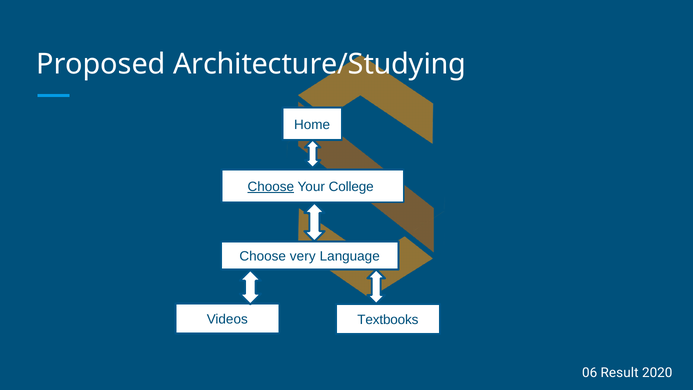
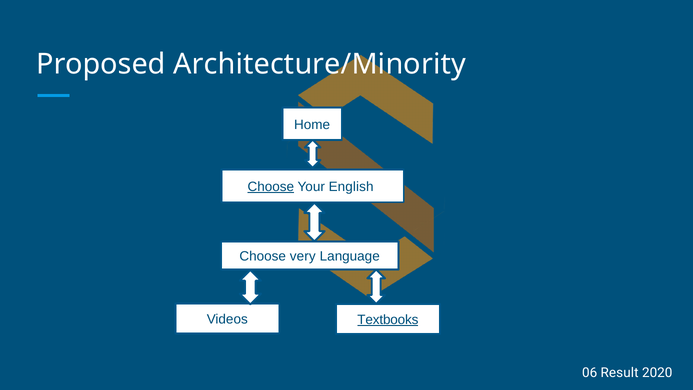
Architecture/Studying: Architecture/Studying -> Architecture/Minority (319, 64)
College: College -> English (351, 187)
Textbooks underline: none -> present (388, 320)
